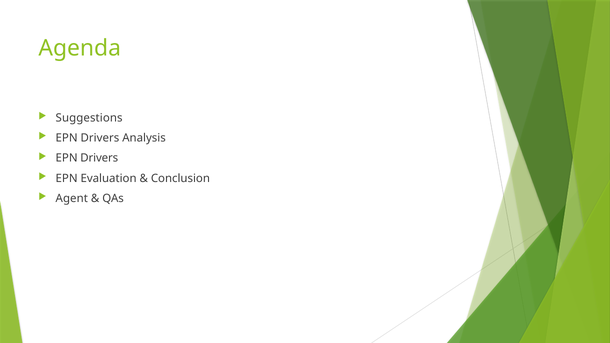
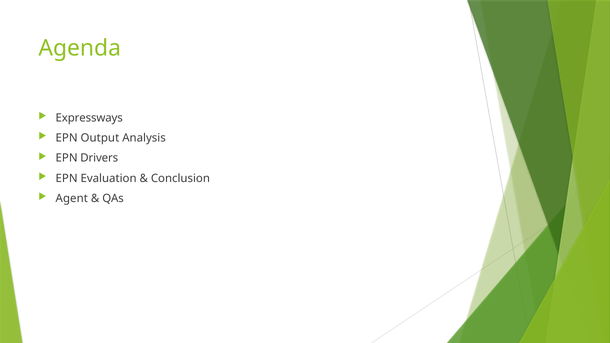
Suggestions: Suggestions -> Expressways (89, 118)
Drivers: Drivers -> Output (100, 138)
